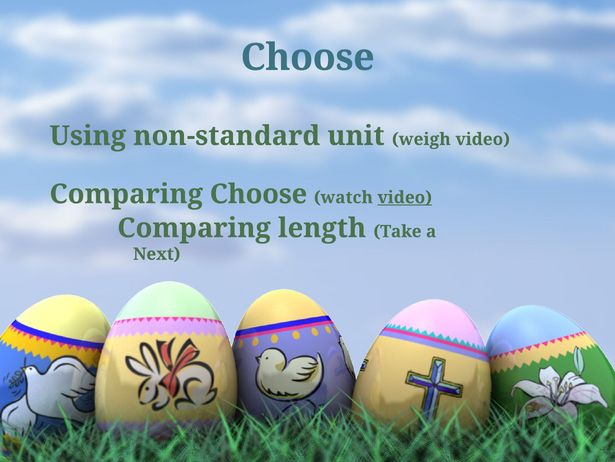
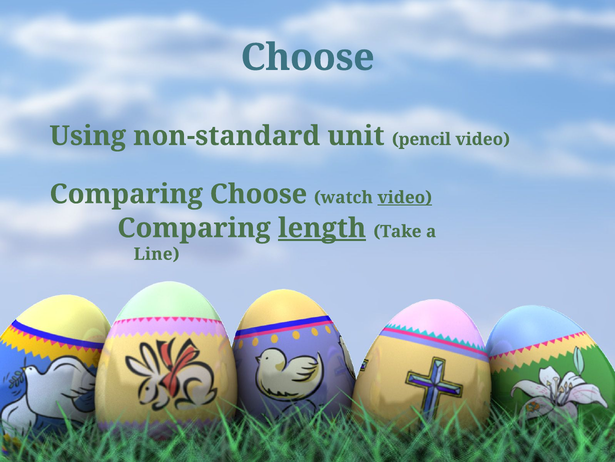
weigh: weigh -> pencil (421, 139)
length underline: none -> present (322, 228)
Next: Next -> Line (157, 254)
